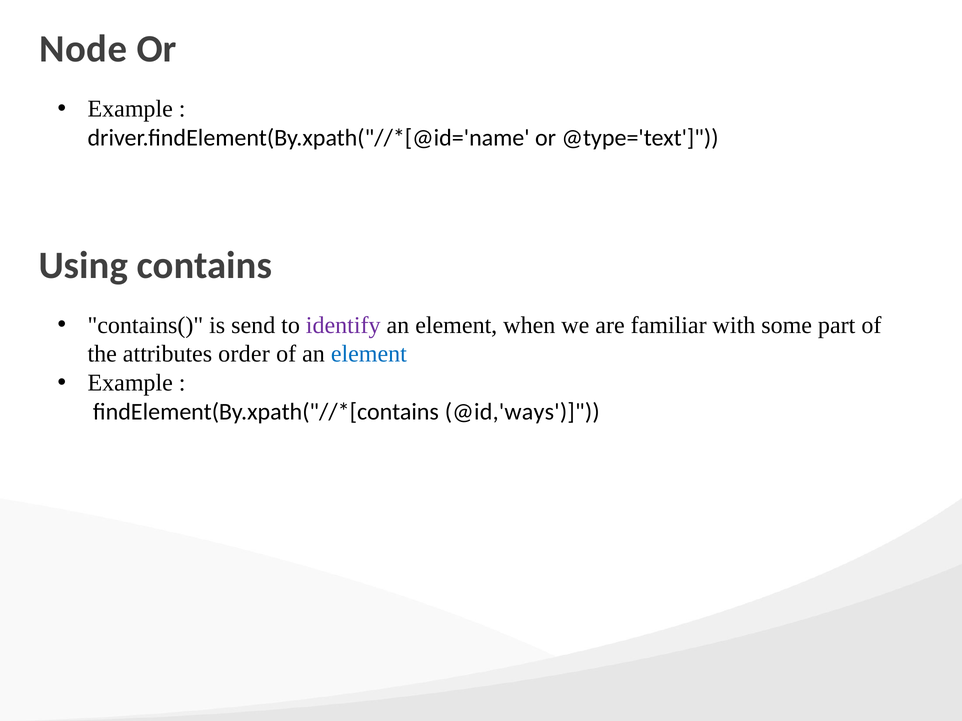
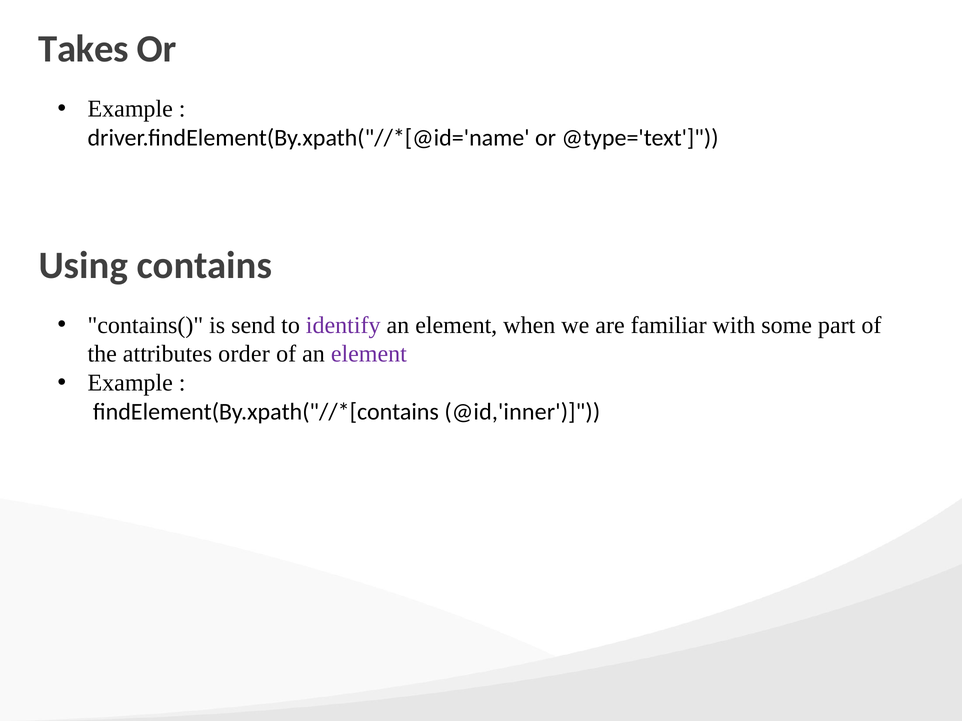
Node: Node -> Takes (84, 49)
element colour: blue -> purple (369, 354)
@id,'ways: @id,'ways -> @id,'inner (522, 412)
